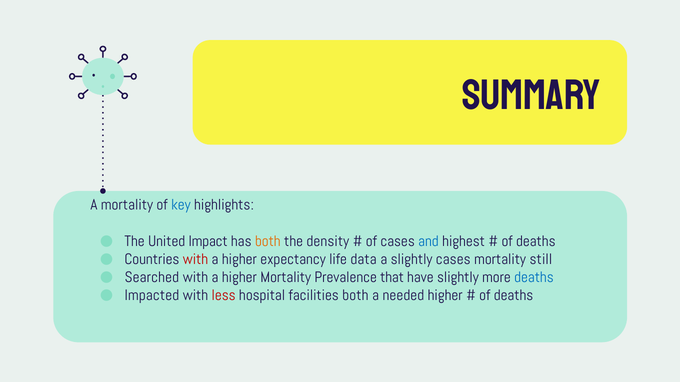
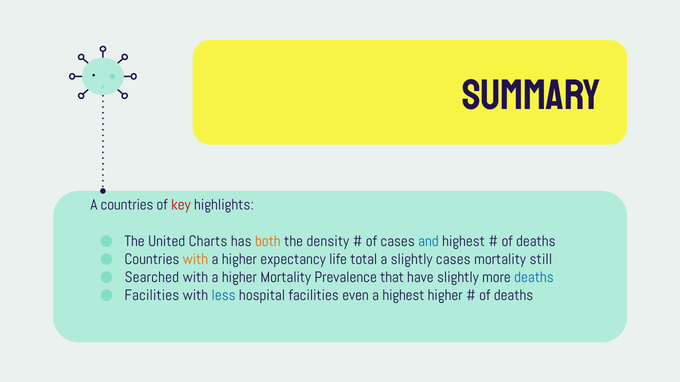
A mortality: mortality -> countries (127, 205)
key colour: blue -> red (181, 205)
Impact: Impact -> Charts (208, 241)
with colour: red -> orange (196, 260)
data: data -> total (364, 260)
Impacted: Impacted -> Facilities (152, 296)
less colour: red -> blue (224, 296)
facilities both: both -> even (356, 296)
a needed: needed -> highest (403, 296)
